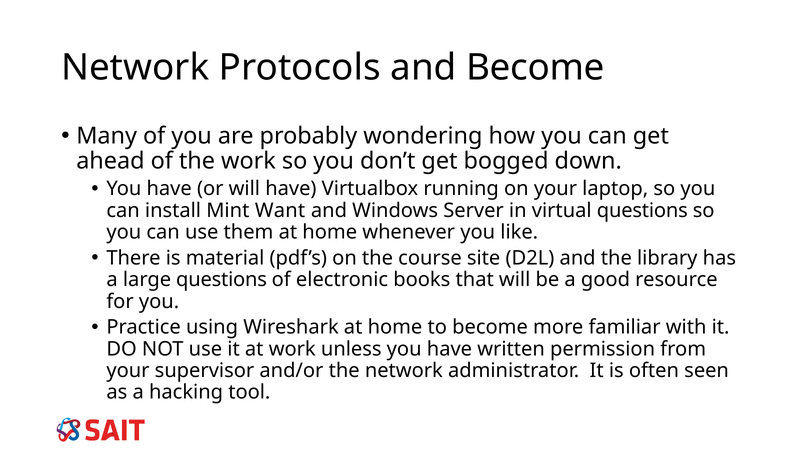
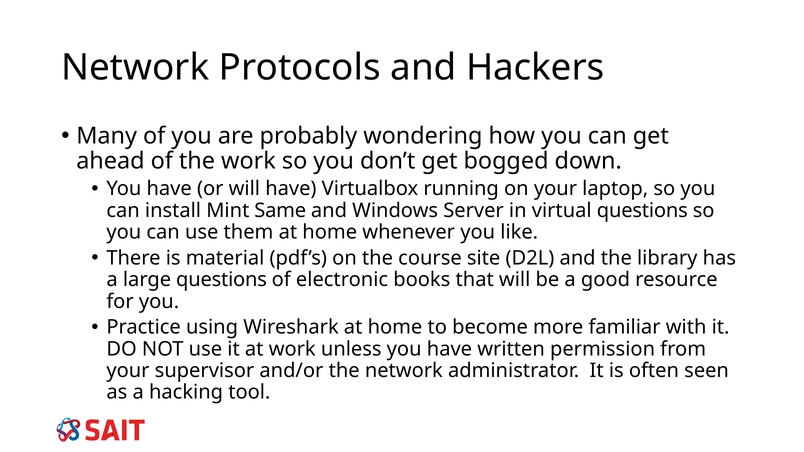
and Become: Become -> Hackers (535, 67)
Want: Want -> Same (280, 211)
